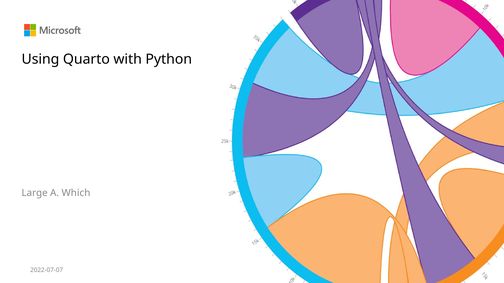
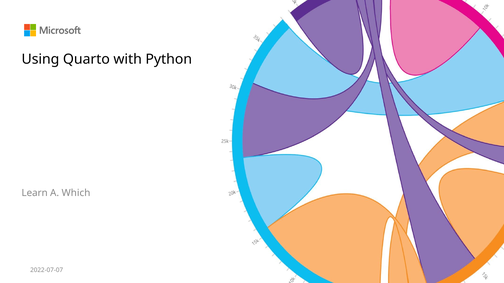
Large: Large -> Learn (35, 193)
